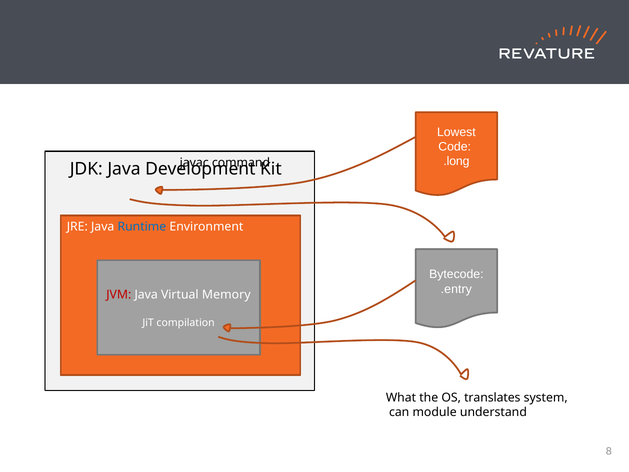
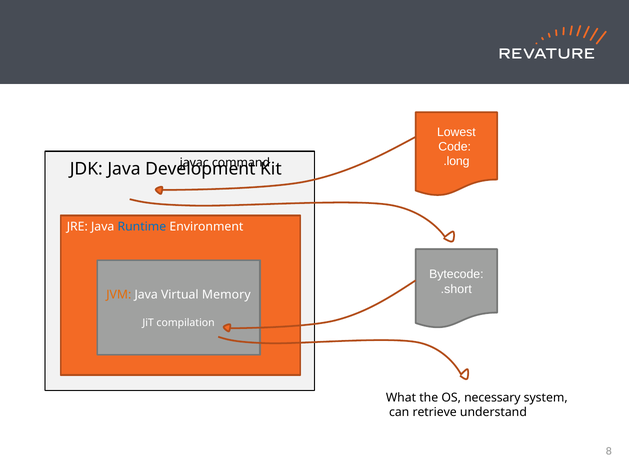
.entry: .entry -> .short (456, 289)
JVM colour: red -> orange (119, 295)
translates: translates -> necessary (492, 397)
module: module -> retrieve (435, 412)
